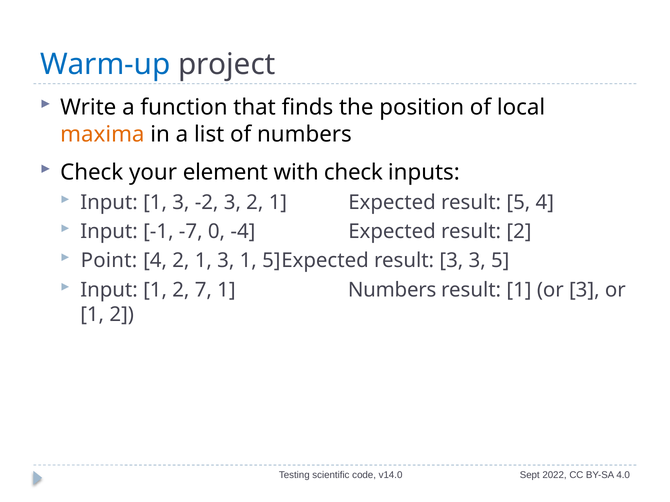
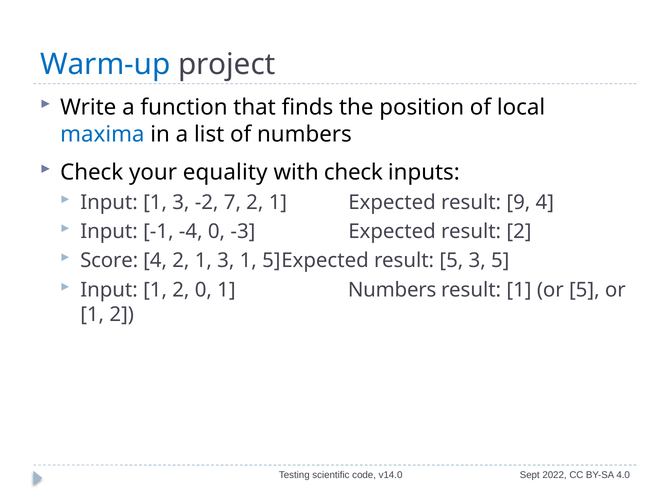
maxima colour: orange -> blue (102, 134)
element: element -> equality (225, 172)
-2 3: 3 -> 7 (232, 203)
result 5: 5 -> 9 (518, 203)
-7: -7 -> -4 (191, 232)
-4: -4 -> -3 (243, 232)
Point: Point -> Score (109, 261)
result 3: 3 -> 5 (451, 261)
2 7: 7 -> 0 (203, 290)
or 3: 3 -> 5 (584, 290)
